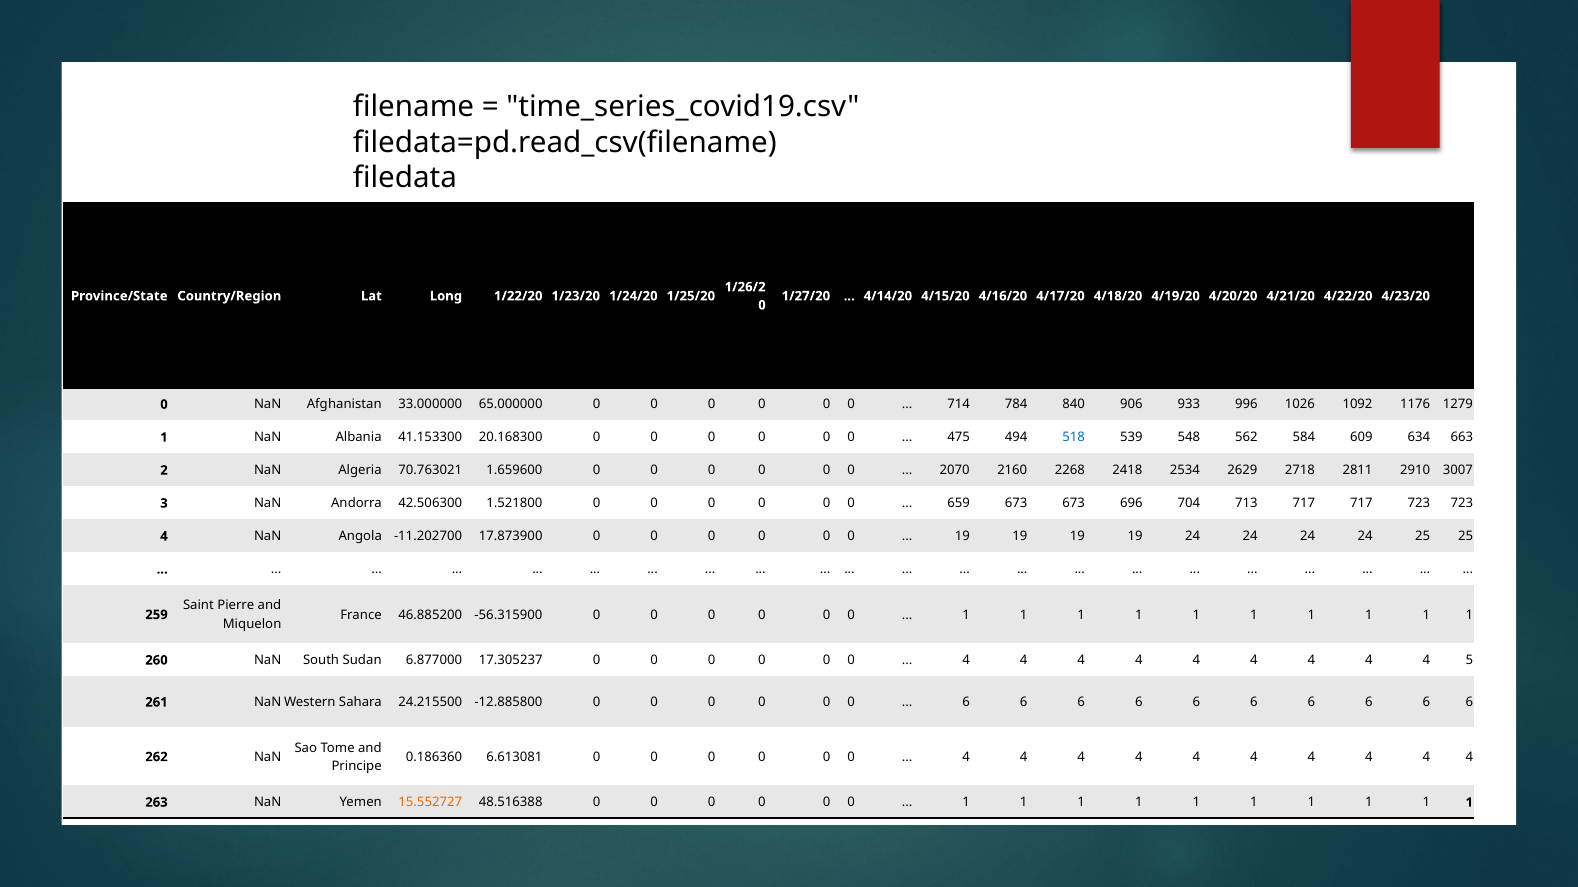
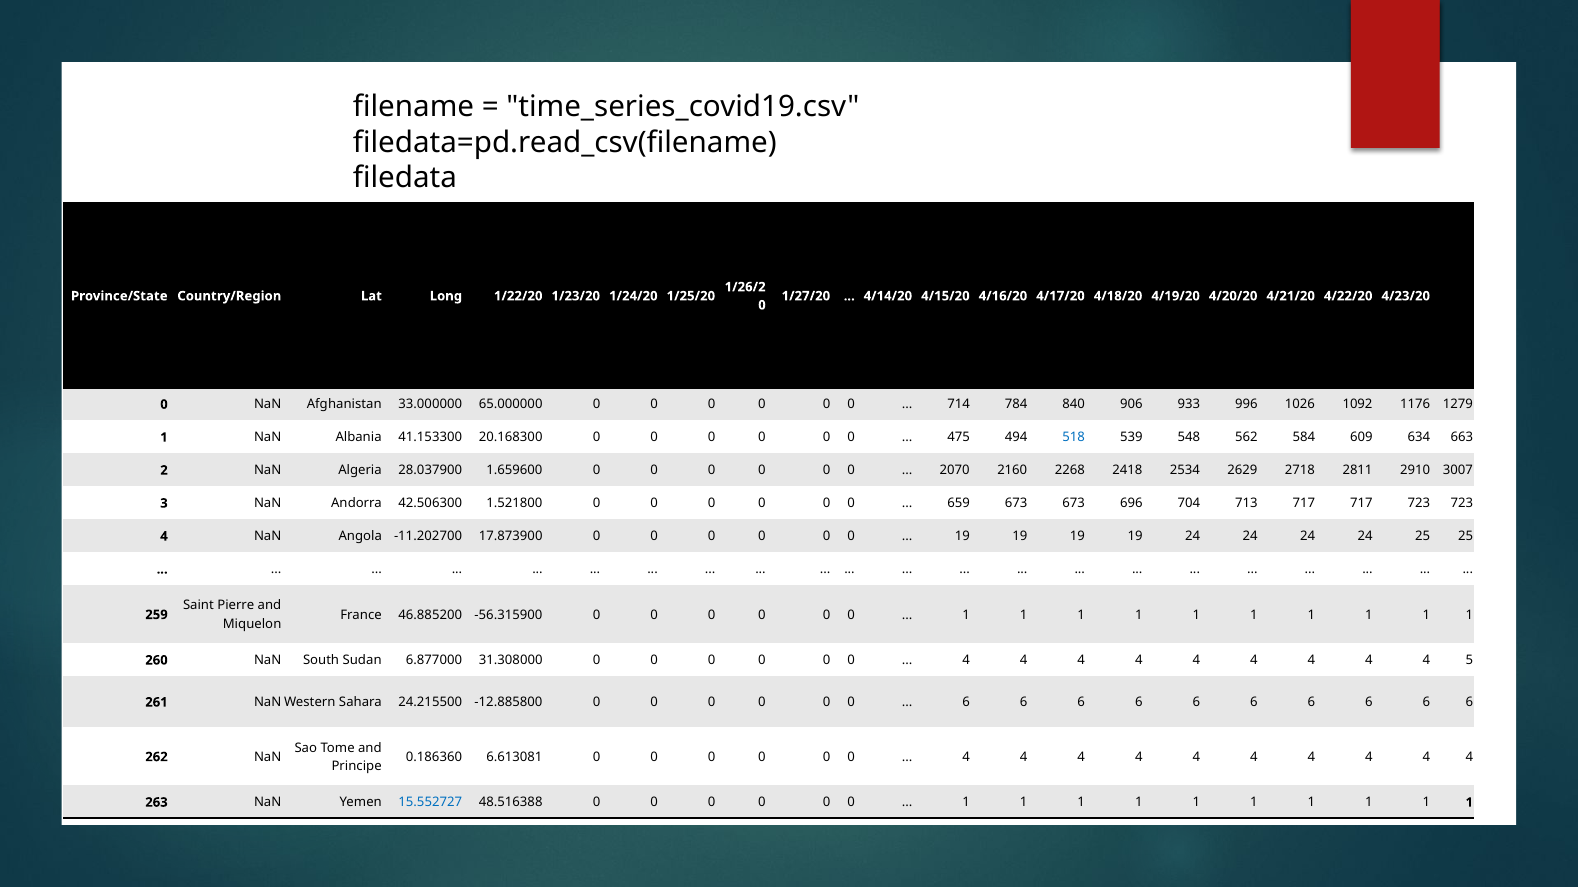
70.763021: 70.763021 -> 28.037900 (430, 471)
17.305237: 17.305237 -> 31.308000 (511, 661)
15.552727 colour: orange -> blue (430, 803)
